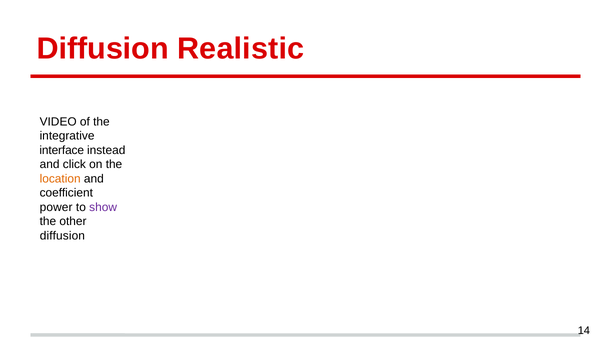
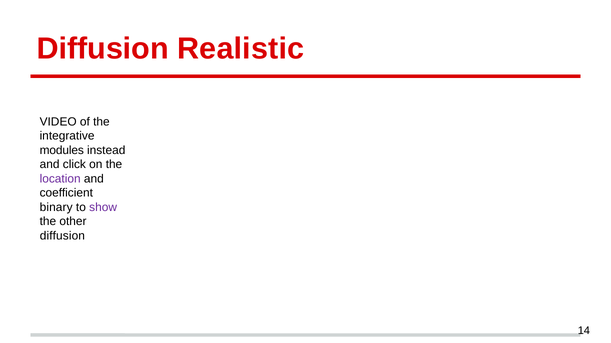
interface: interface -> modules (62, 151)
location colour: orange -> purple (60, 179)
power: power -> binary (56, 208)
